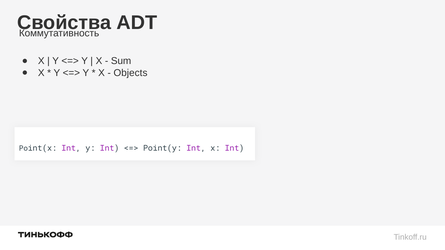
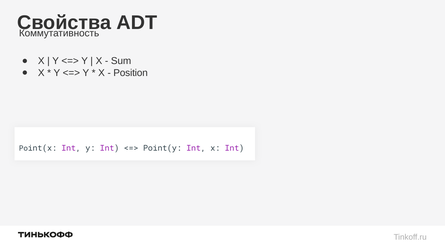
Objects: Objects -> Position (131, 73)
